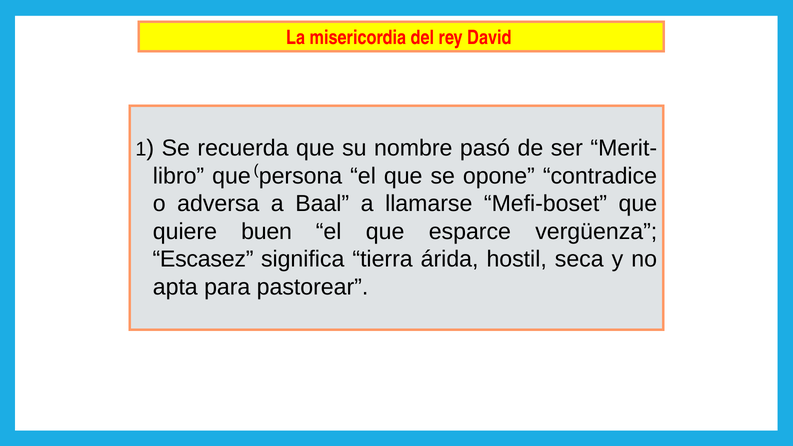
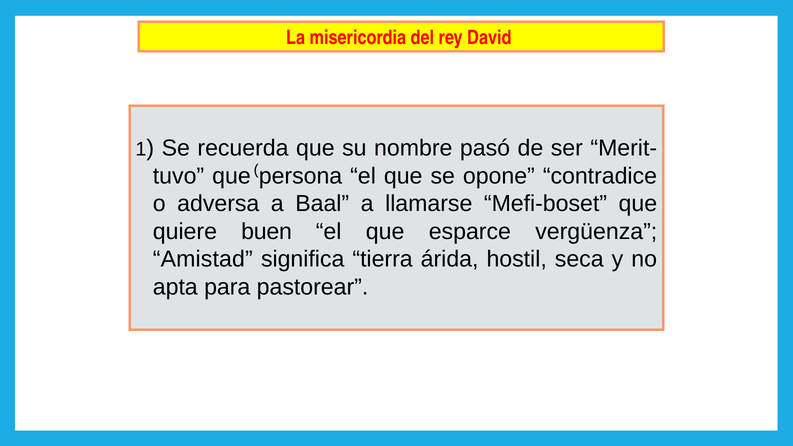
libro: libro -> tuvo (179, 176)
Escasez: Escasez -> Amistad (203, 259)
